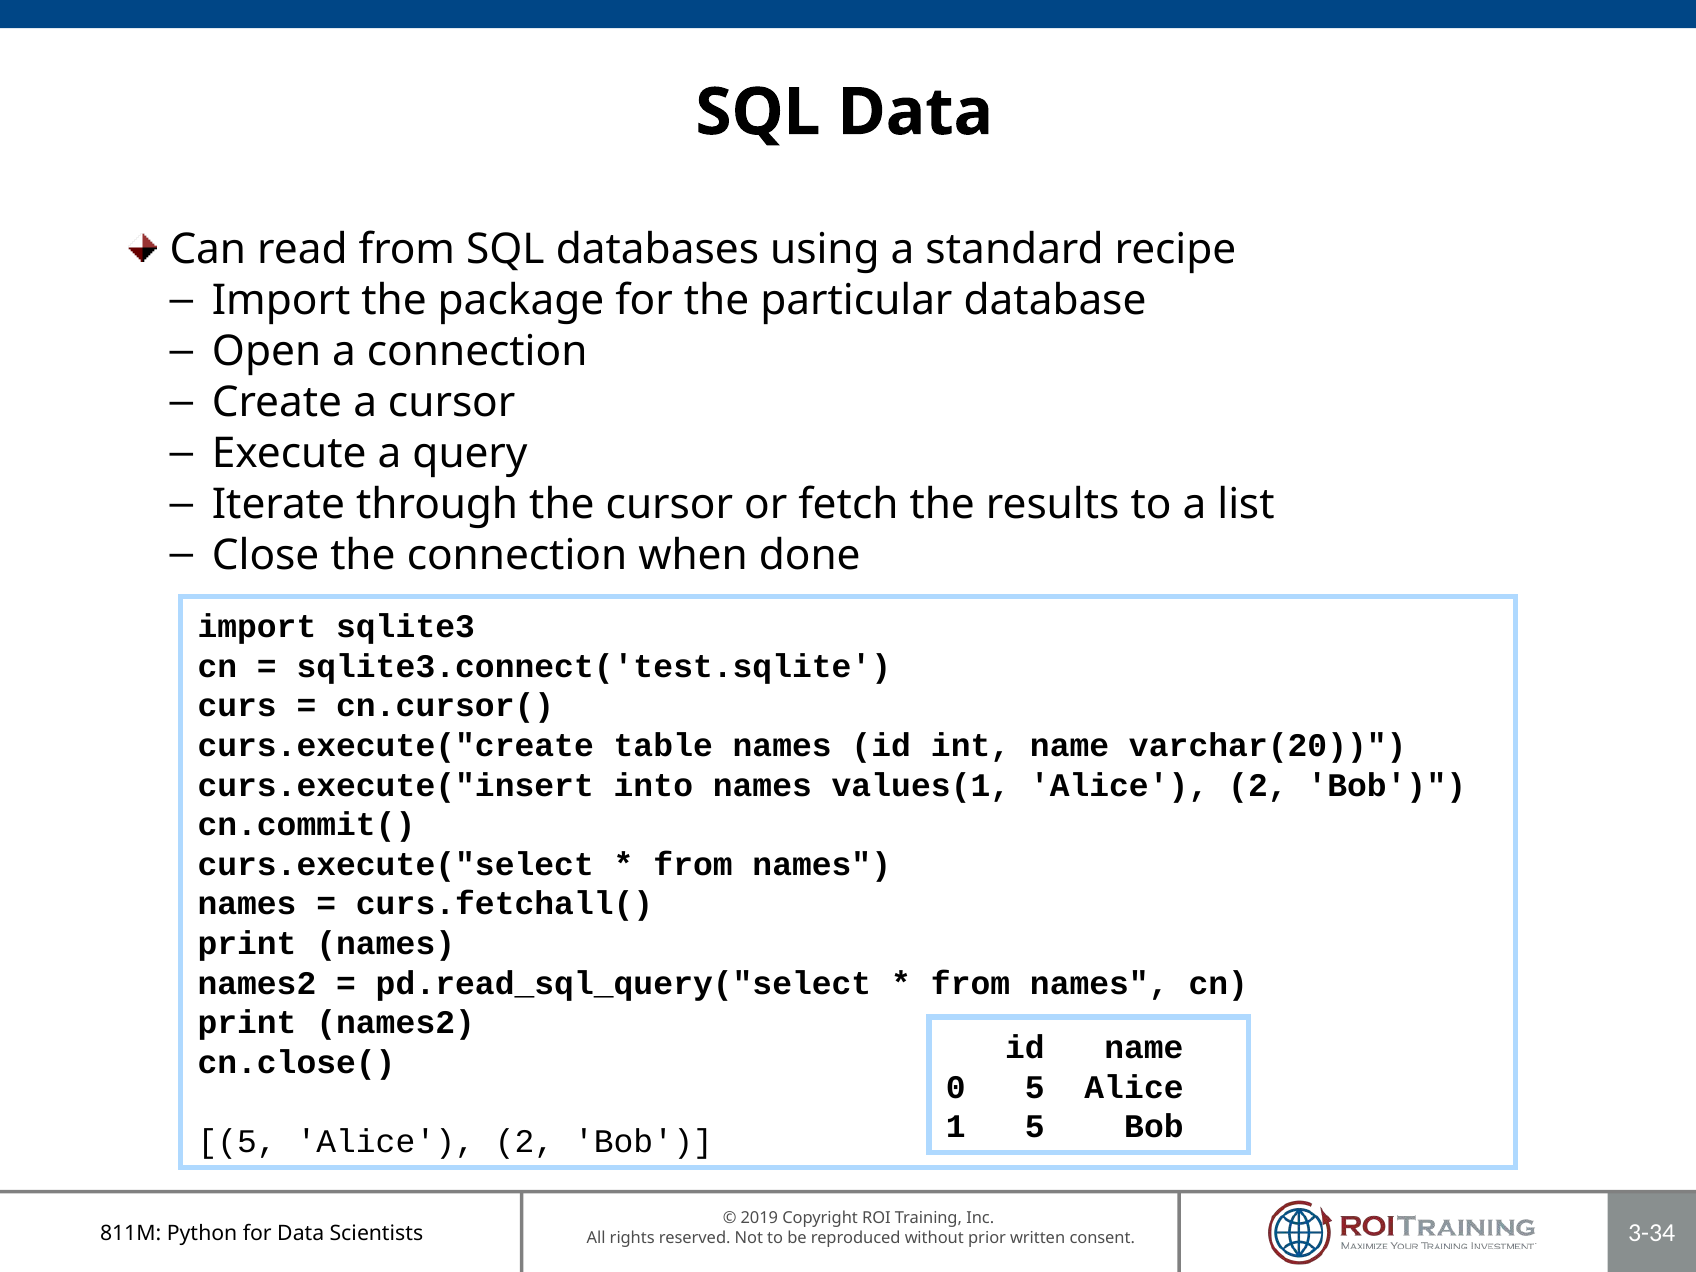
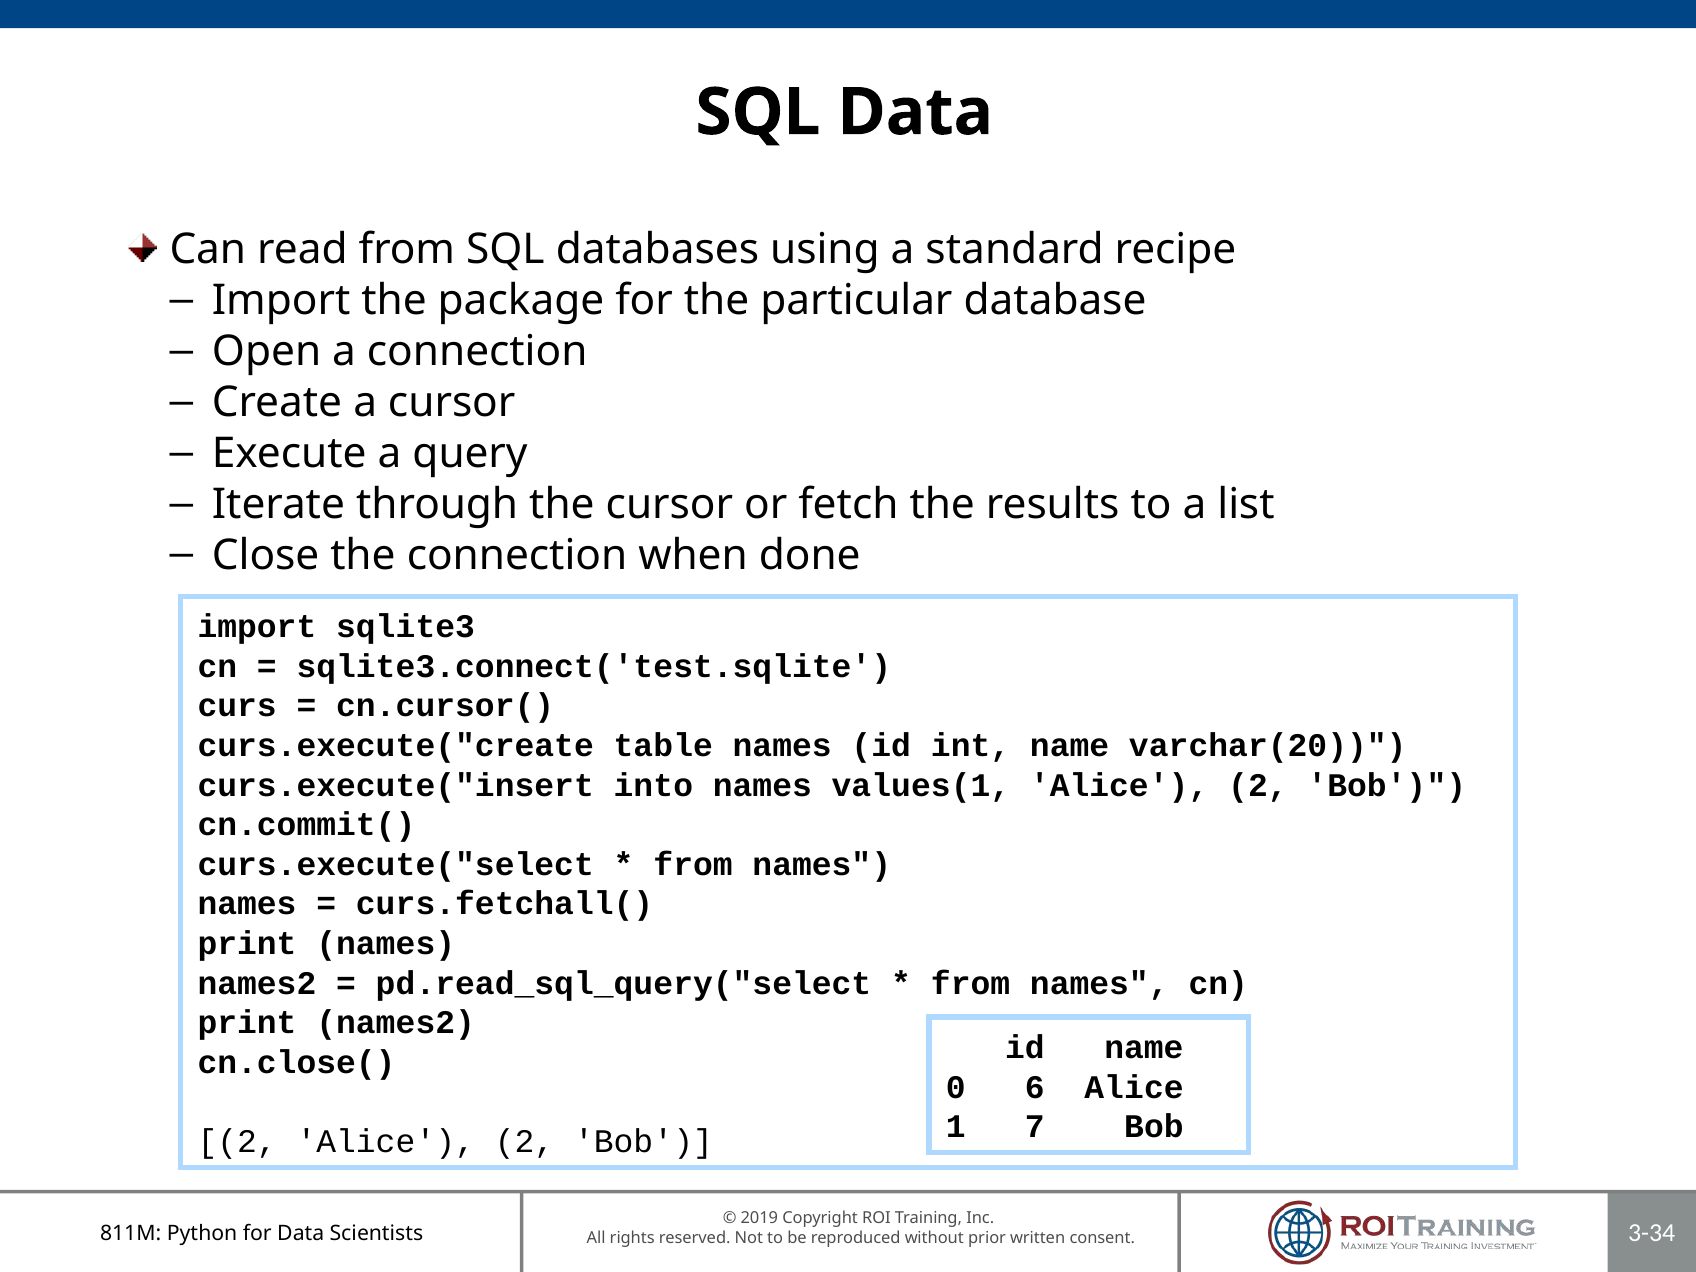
0 5: 5 -> 6 (1035, 1087)
1 5: 5 -> 7 (1035, 1127)
5: 5 -> 2 (237, 1142)
